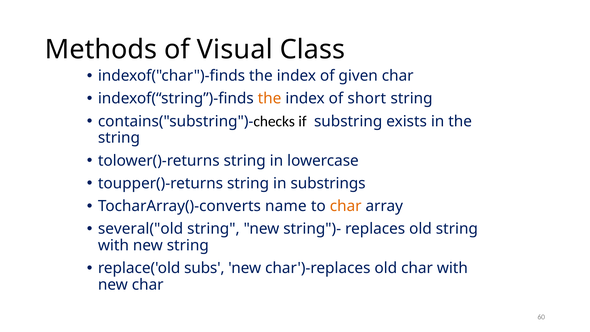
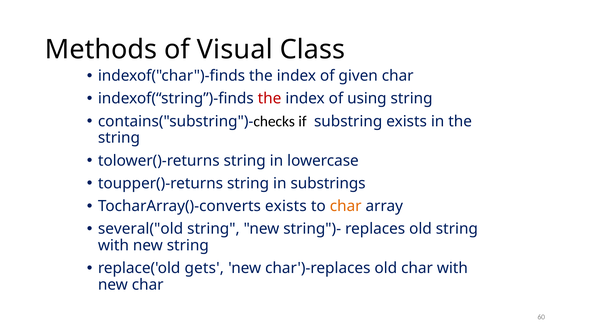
the colour: orange -> red (270, 99)
short: short -> using (367, 99)
TocharArray()-converts name: name -> exists (286, 206)
subs: subs -> gets (204, 268)
